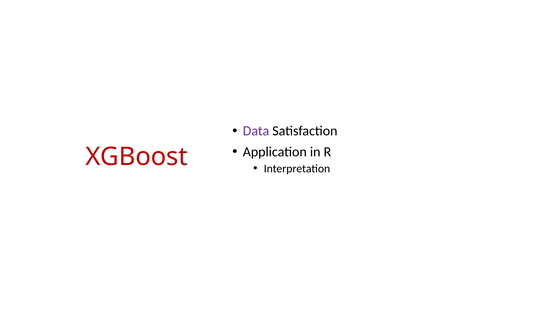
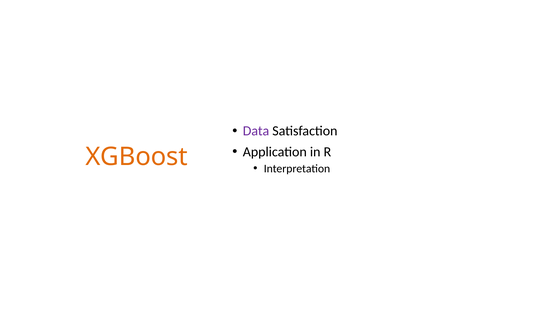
XGBoost colour: red -> orange (137, 157)
